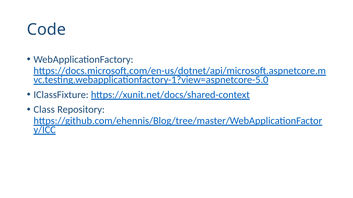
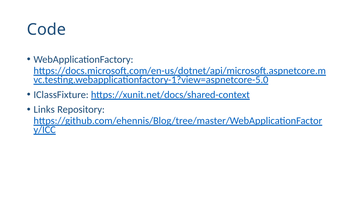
Class: Class -> Links (44, 110)
